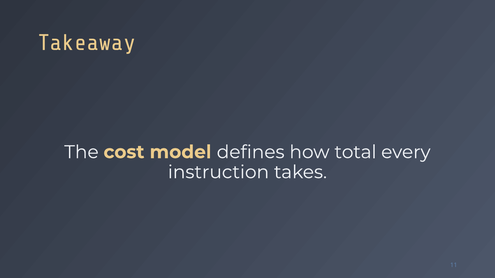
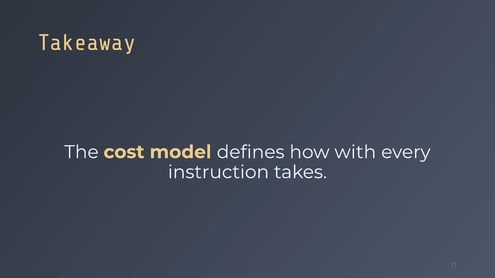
total: total -> with (355, 152)
